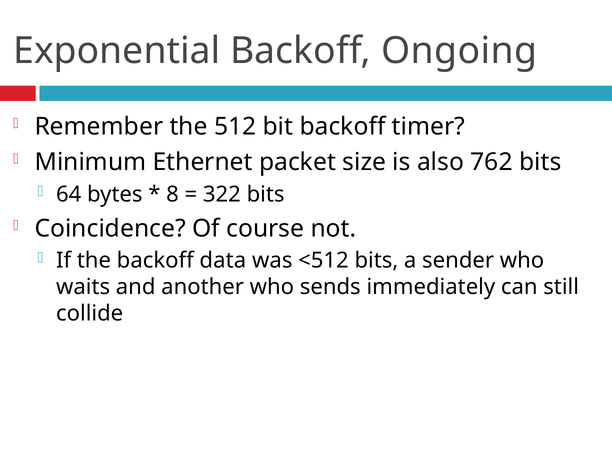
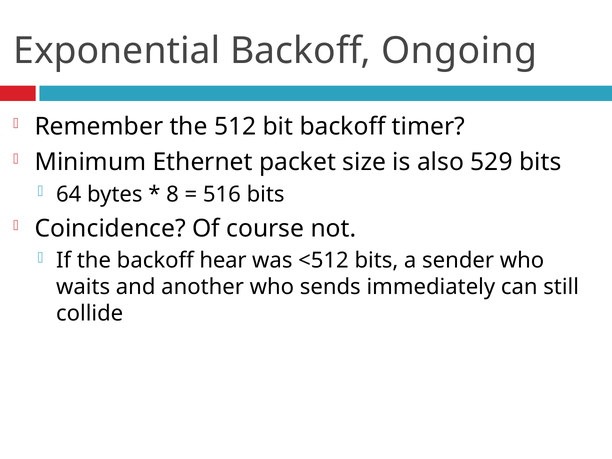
762: 762 -> 529 (492, 162)
322: 322 -> 516 (222, 194)
data: data -> hear (223, 261)
